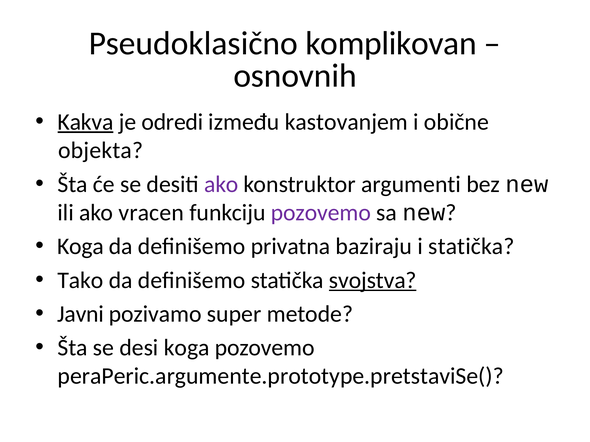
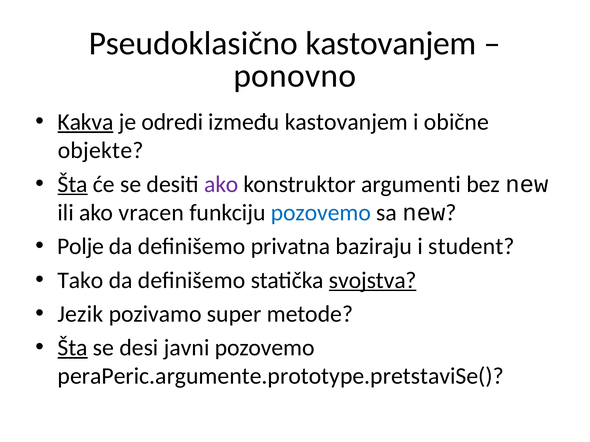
Pseudoklasično komplikovan: komplikovan -> kastovanjem (391, 44)
osnovnih: osnovnih -> ponovno (295, 76)
objekta: objekta -> objekte (101, 151)
Šta underline: none -> present (73, 184)
pozovemo colour: purple -> blue (321, 213)
Koga: Koga -> Polje (81, 247)
i statička: statička -> student (471, 247)
Javni: Javni -> Jezik (80, 314)
Šta underline: none -> present (73, 348)
desi koga: koga -> javni (187, 348)
